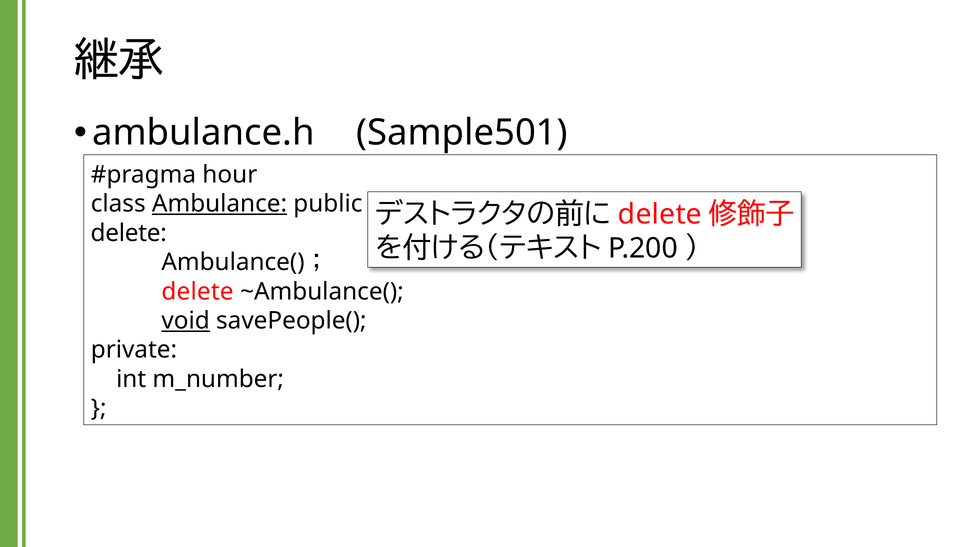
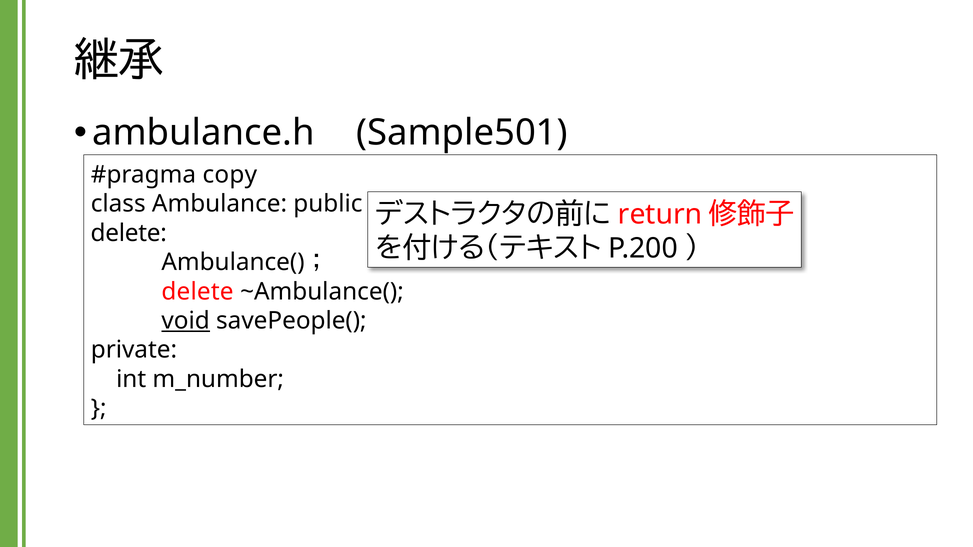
hour: hour -> copy (230, 175)
Ambulance underline: present -> none (220, 204)
delete: delete -> return (660, 214)
